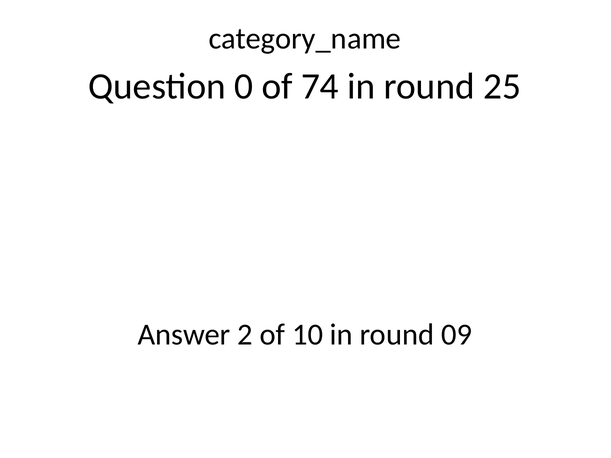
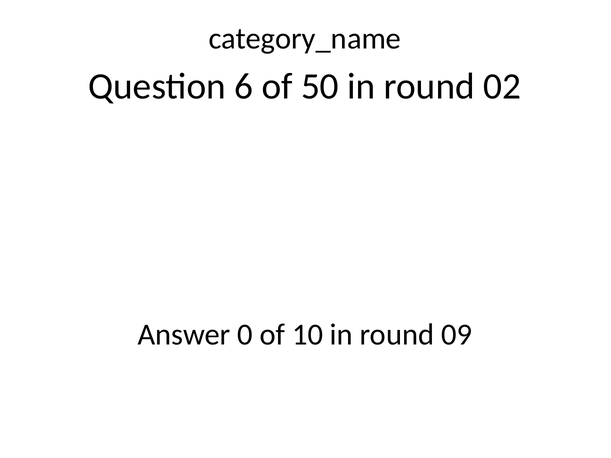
0: 0 -> 6 (244, 86)
74: 74 -> 50 (320, 86)
25: 25 -> 02 (502, 86)
2: 2 -> 0 (245, 335)
